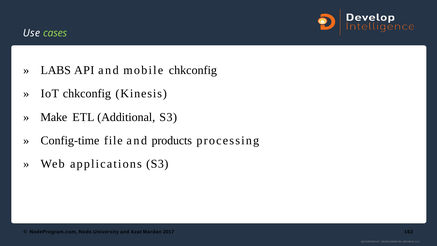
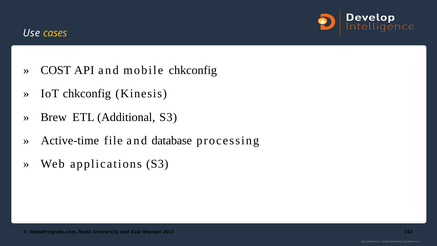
cases colour: light green -> yellow (55, 33)
LABS: LABS -> COST (56, 70)
Make: Make -> Brew (54, 117)
Config-time: Config-time -> Active-time (70, 140)
products: products -> database (172, 140)
